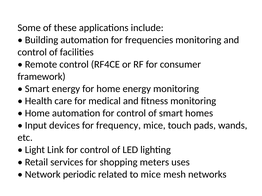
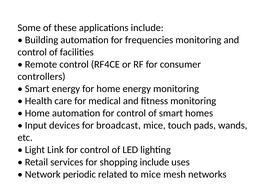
framework: framework -> controllers (41, 77)
frequency: frequency -> broadcast (118, 126)
shopping meters: meters -> include (154, 162)
